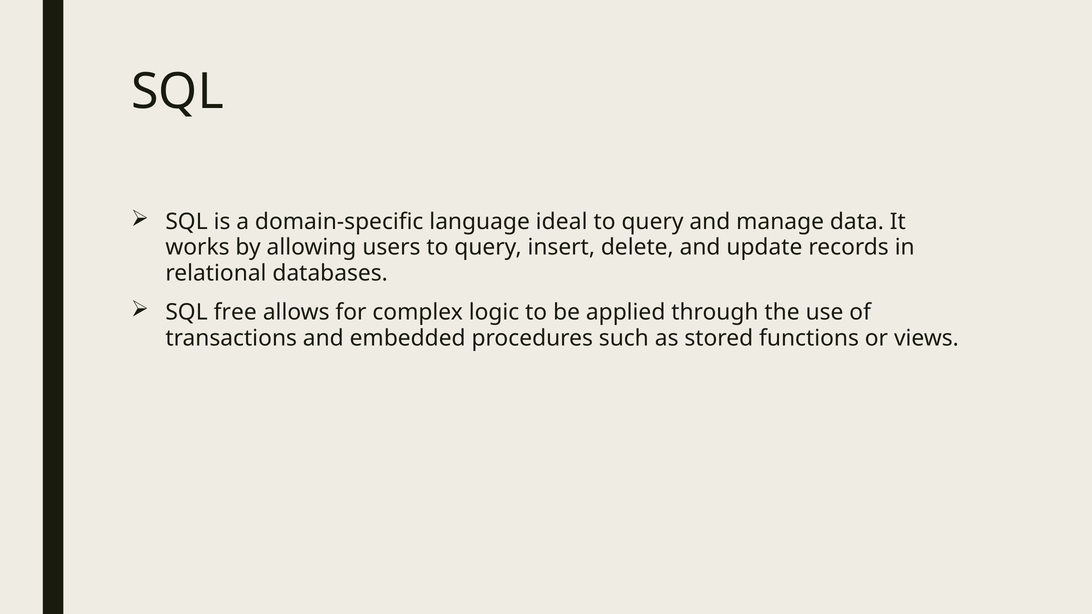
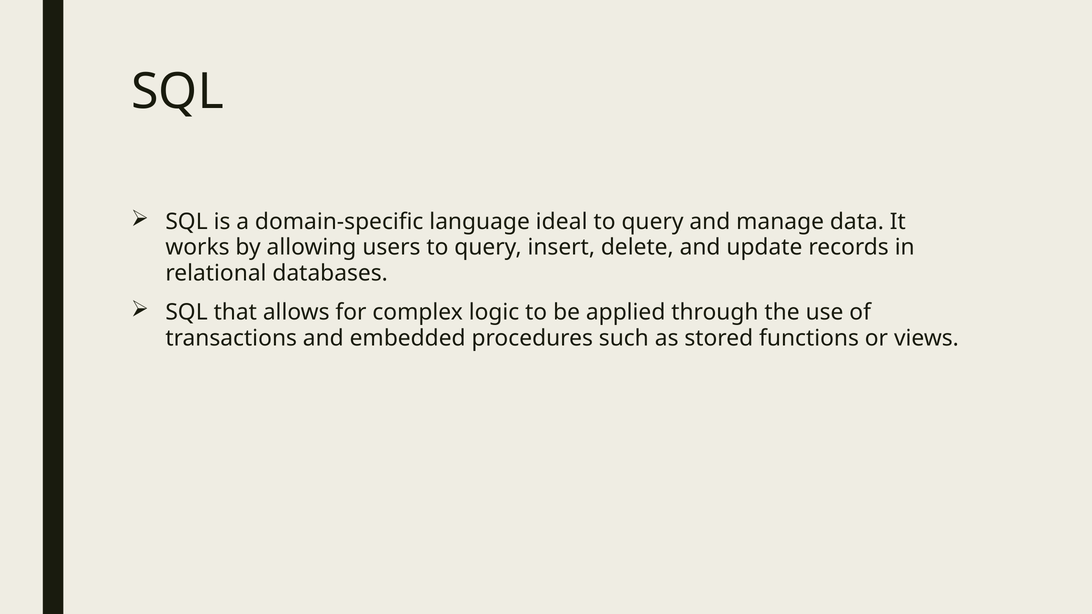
free: free -> that (235, 313)
